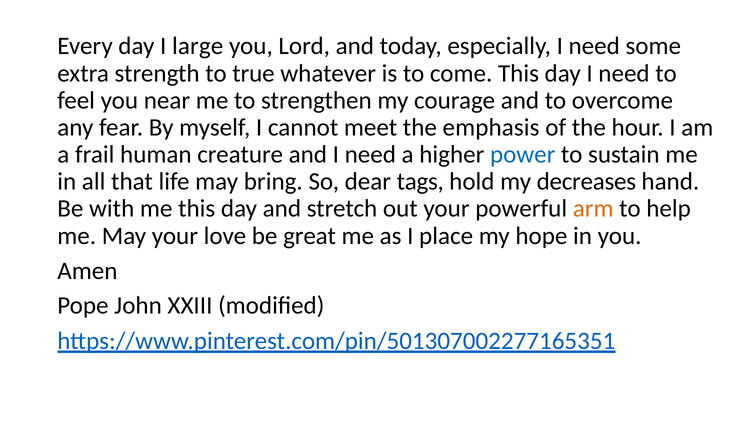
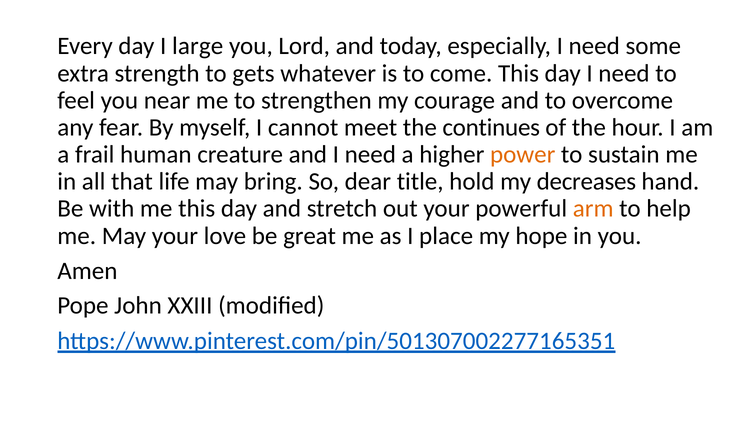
true: true -> gets (253, 73)
emphasis: emphasis -> continues (491, 127)
power colour: blue -> orange (523, 155)
tags: tags -> title (420, 182)
